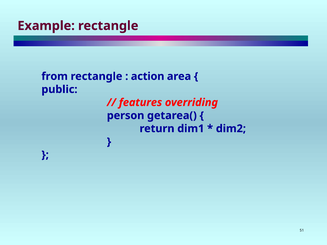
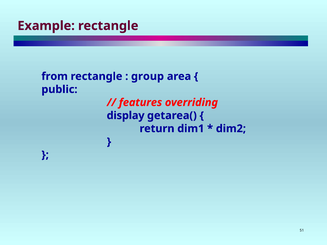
action: action -> group (148, 76)
person: person -> display (126, 116)
